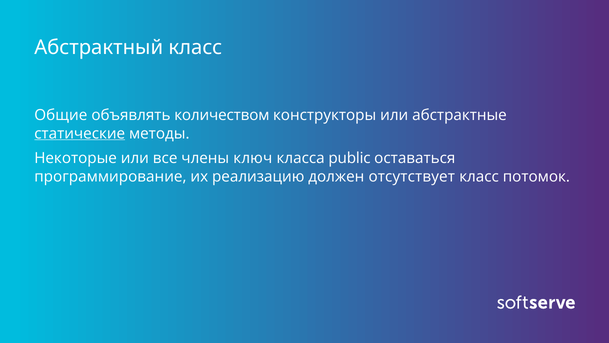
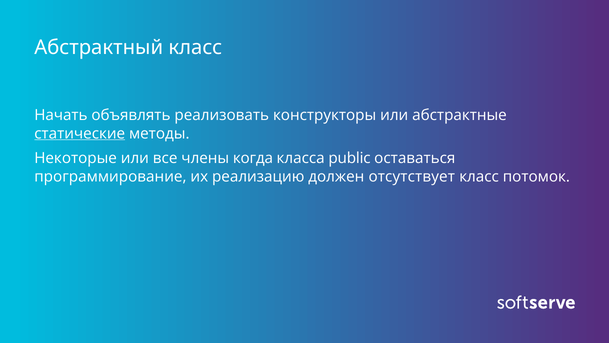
Общие: Общие -> Начать (61, 115)
количеством: количеством -> реализовать (222, 115)
ключ: ключ -> когда (253, 158)
